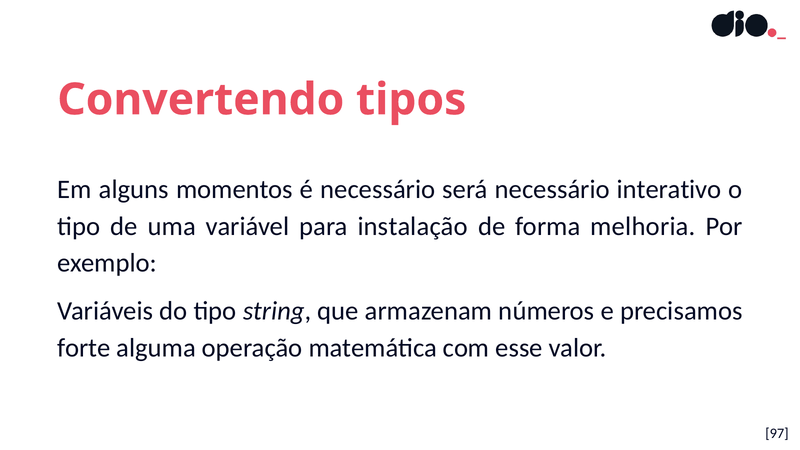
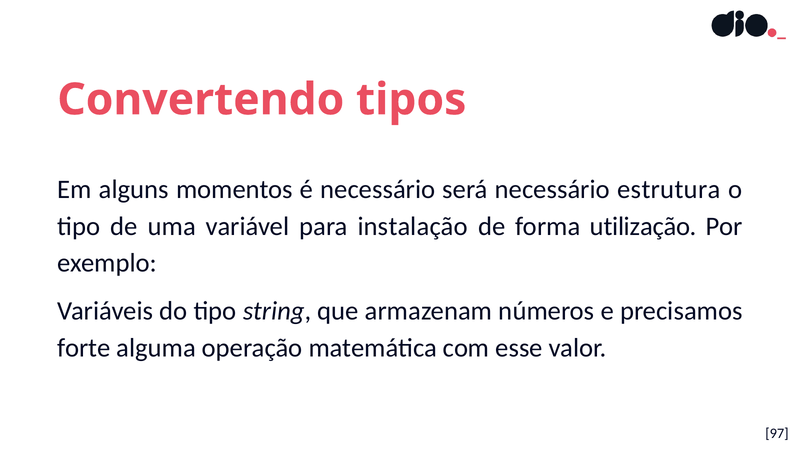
interativo: interativo -> estrutura (669, 190)
melhoria: melhoria -> utilização (643, 226)
